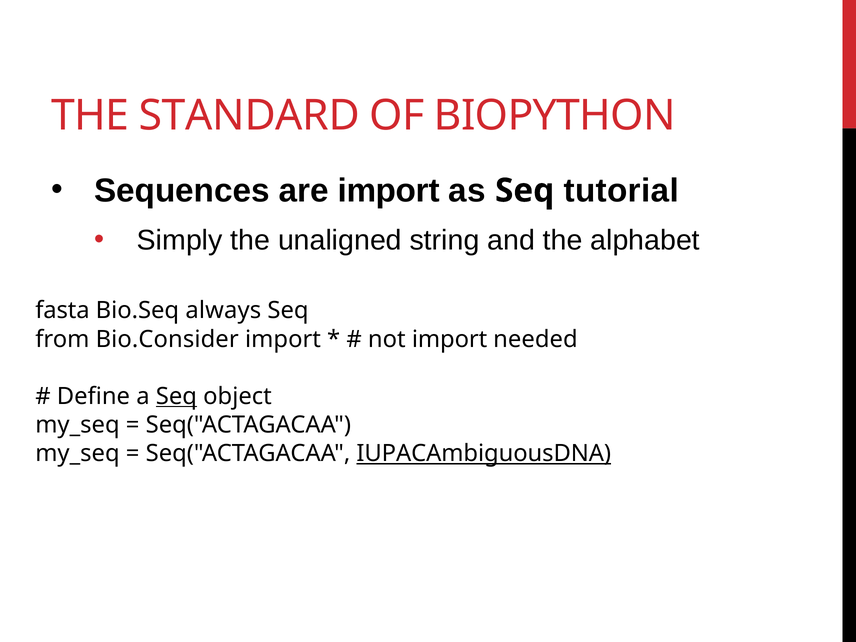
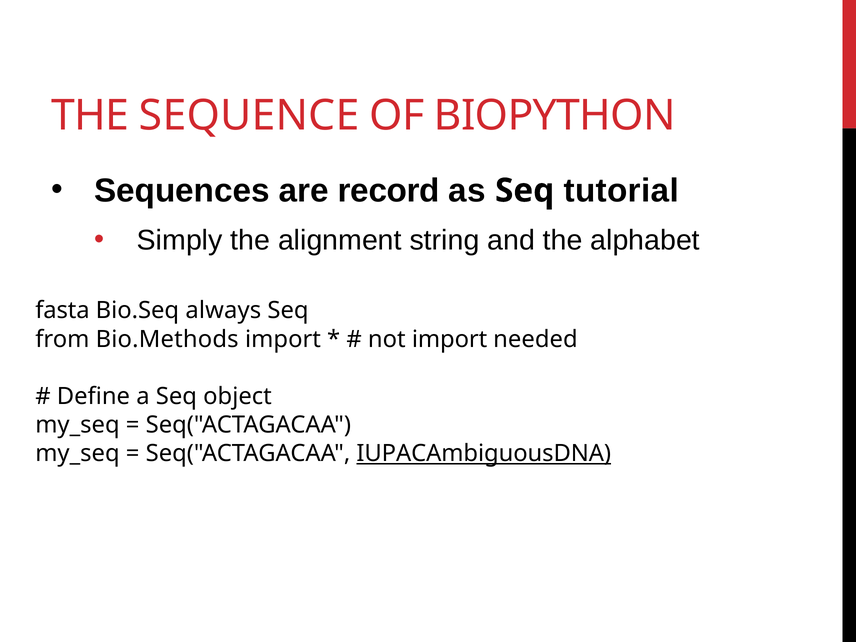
STANDARD: STANDARD -> SEQUENCE (249, 116)
are import: import -> record (389, 191)
unaligned: unaligned -> alignment (340, 240)
Bio.Consider: Bio.Consider -> Bio.Methods (167, 339)
Seq underline: present -> none (176, 396)
